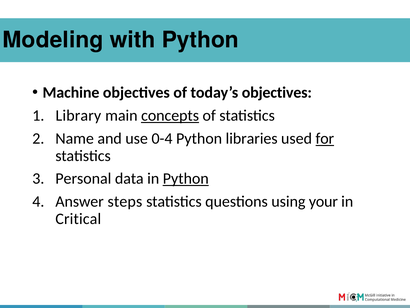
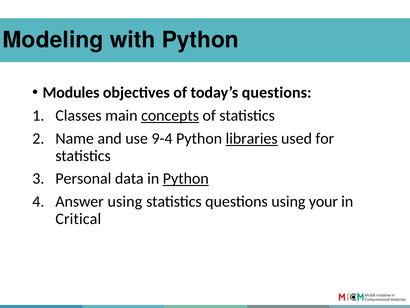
Machine: Machine -> Modules (71, 92)
today’s objectives: objectives -> questions (277, 92)
Library: Library -> Classes (78, 115)
0-4: 0-4 -> 9-4 (162, 138)
libraries underline: none -> present (252, 138)
for underline: present -> none (325, 138)
Answer steps: steps -> using (125, 201)
